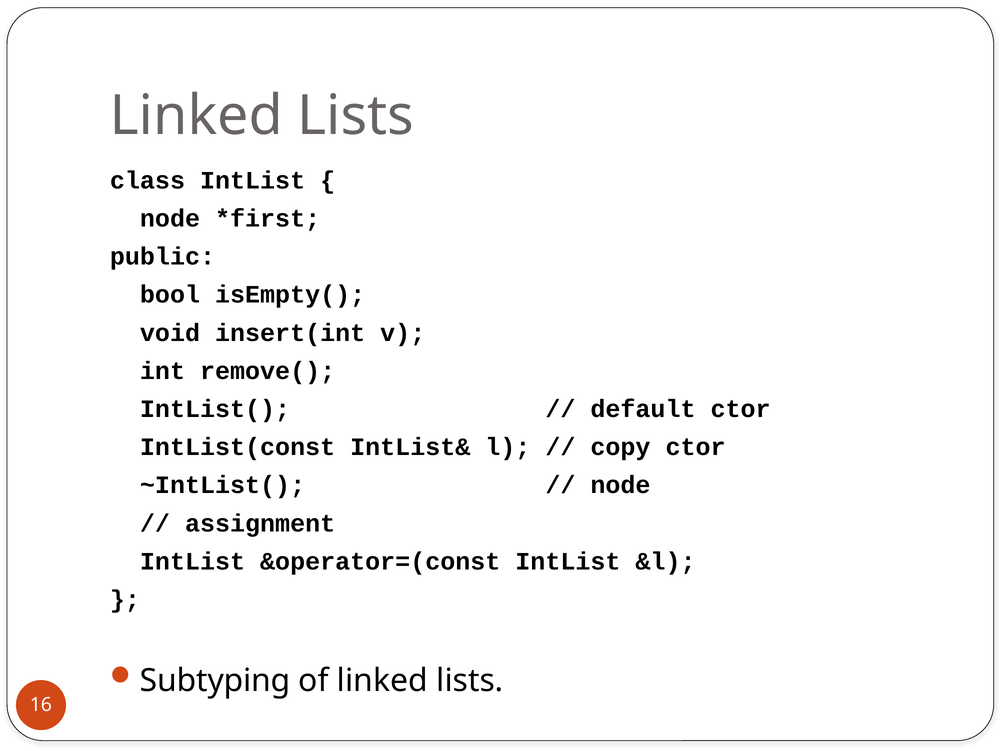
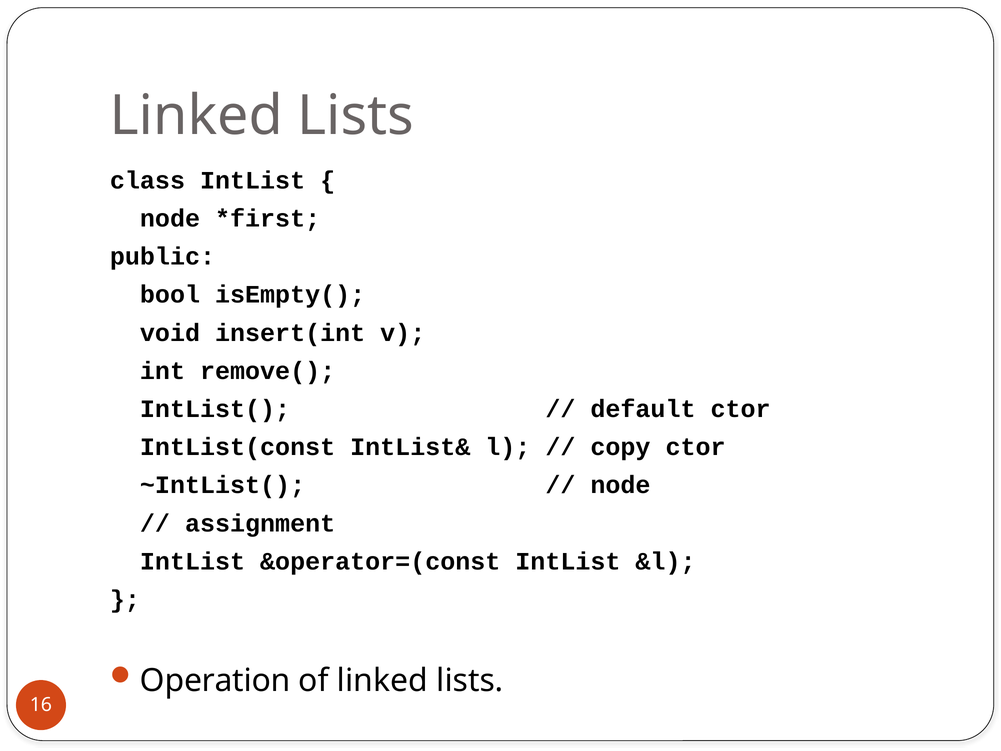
Subtyping: Subtyping -> Operation (215, 680)
